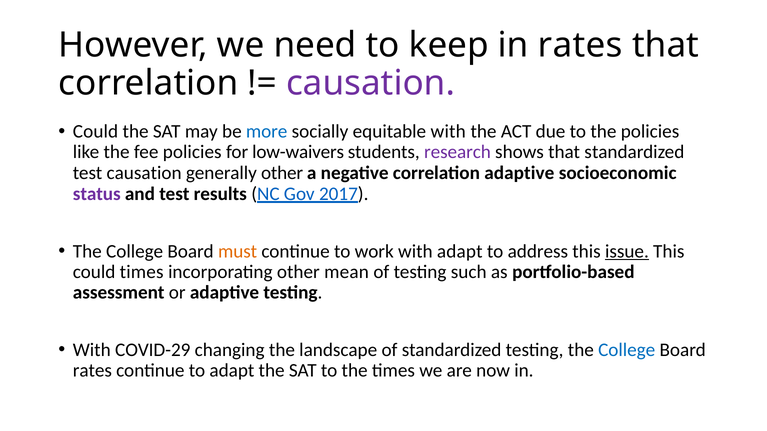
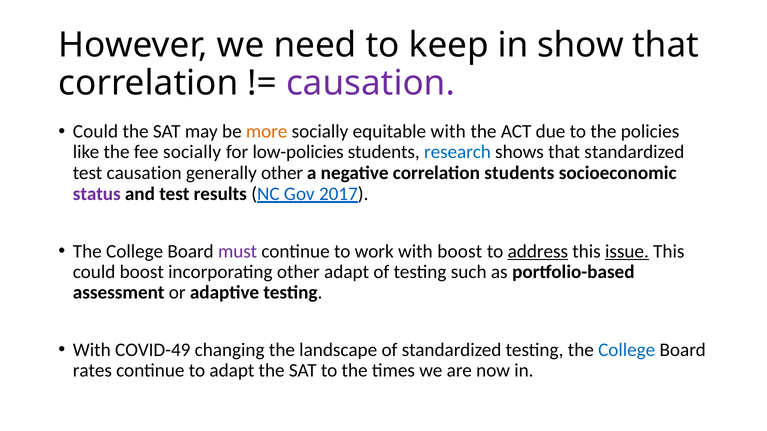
in rates: rates -> show (581, 45)
more colour: blue -> orange (267, 132)
fee policies: policies -> socially (192, 152)
low-waivers: low-waivers -> low-policies (298, 152)
research colour: purple -> blue (457, 152)
correlation adaptive: adaptive -> students (519, 173)
must colour: orange -> purple (238, 251)
with adapt: adapt -> boost (460, 251)
address underline: none -> present (538, 251)
could times: times -> boost (142, 272)
other mean: mean -> adapt (347, 272)
COVID-29: COVID-29 -> COVID-49 (153, 350)
